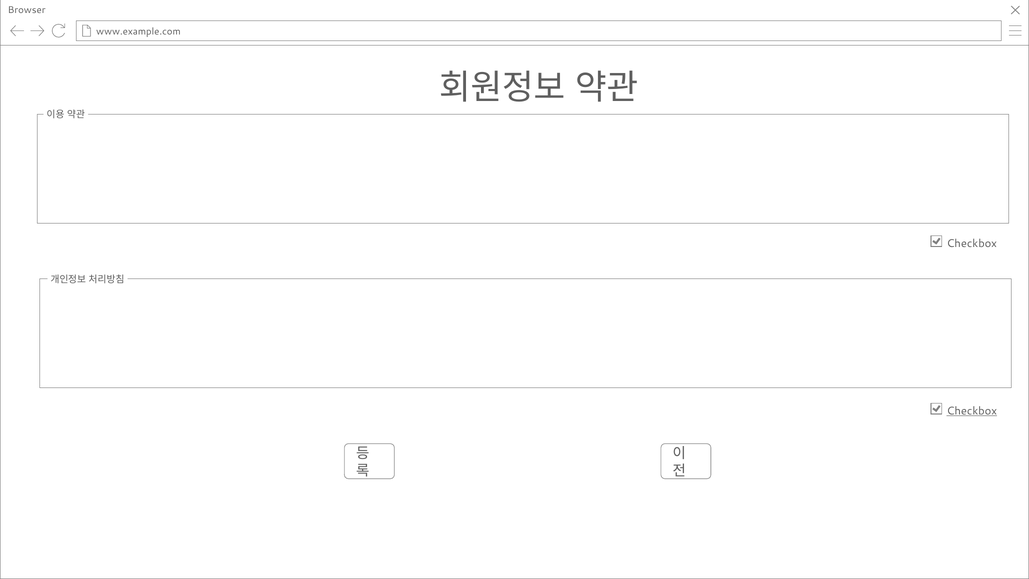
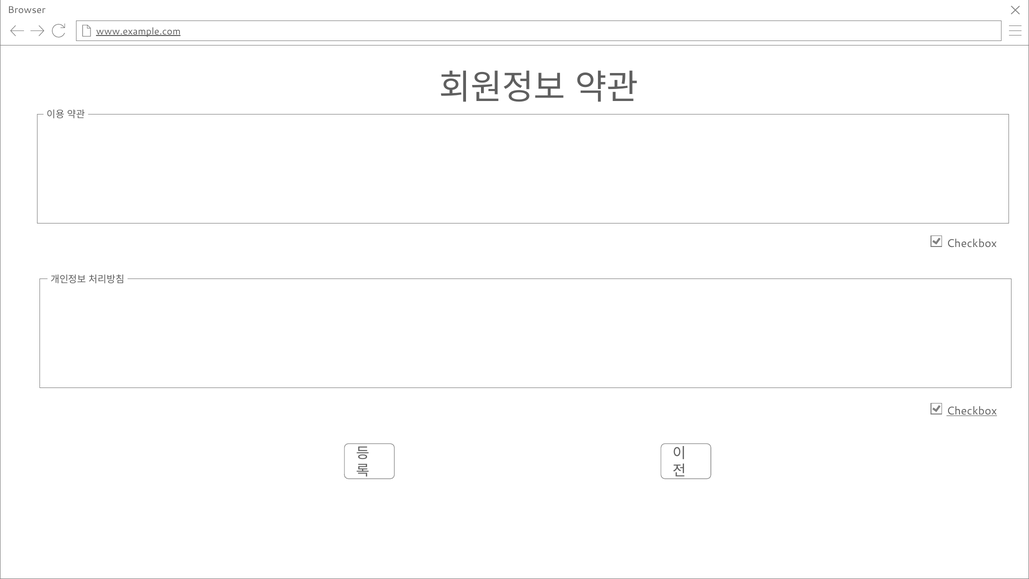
www.example.com underline: none -> present (138, 31)
